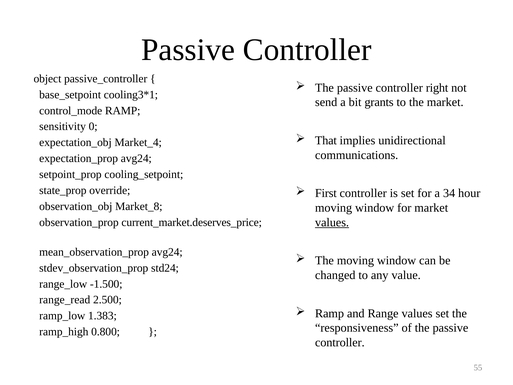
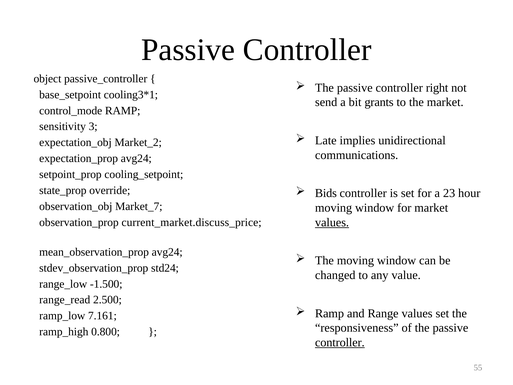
0: 0 -> 3 (93, 126)
That: That -> Late (326, 140)
Market_4: Market_4 -> Market_2 (138, 142)
First: First -> Bids (326, 193)
34: 34 -> 23 (449, 193)
Market_8: Market_8 -> Market_7 (139, 206)
current_market.deserves_price: current_market.deserves_price -> current_market.discuss_price (192, 222)
1.383: 1.383 -> 7.161 (102, 316)
controller underline: none -> present (340, 342)
